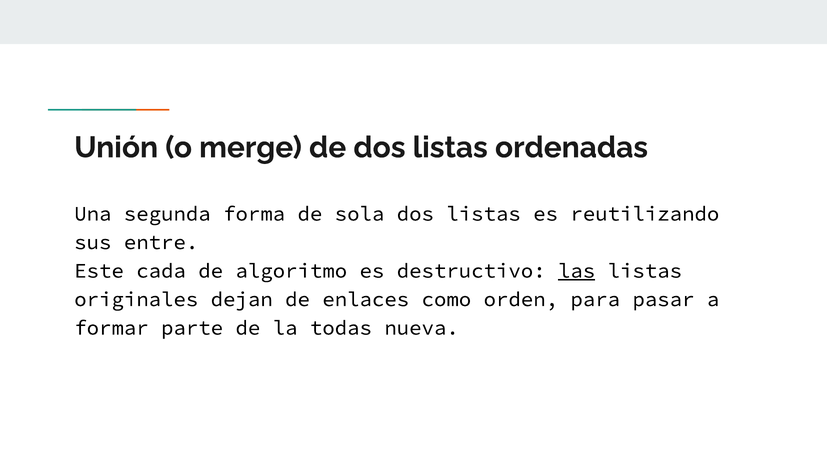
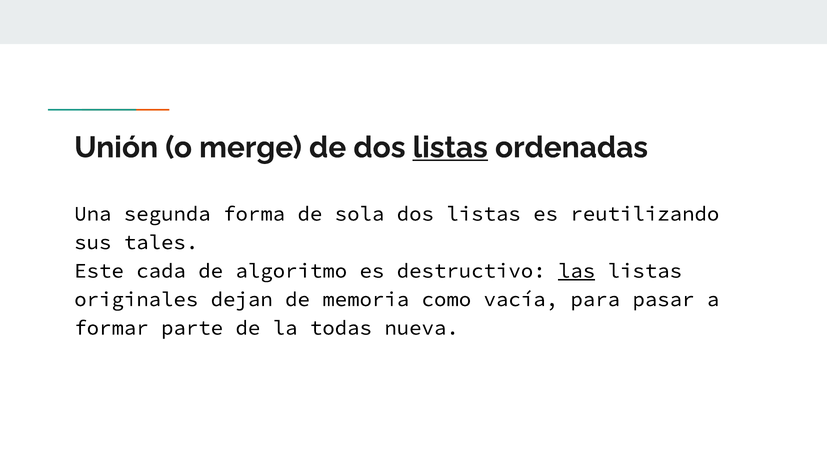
listas underline: none -> present (450, 148)
entre: entre -> tales (161, 242)
enlaces: enlaces -> memoria (366, 299)
orden: orden -> vacía (521, 299)
